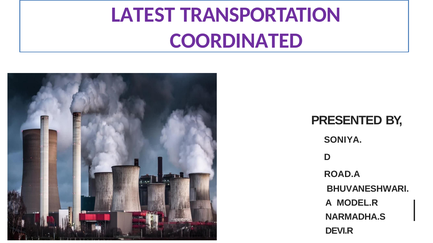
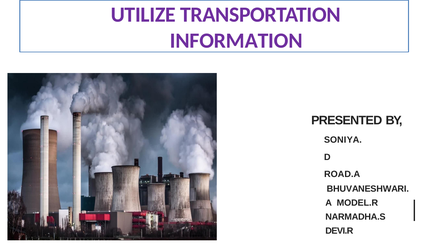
LATEST: LATEST -> UTILIZE (143, 15)
COORDINATED: COORDINATED -> INFORMATION (236, 41)
